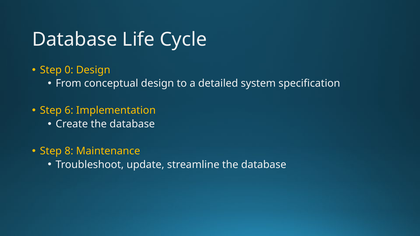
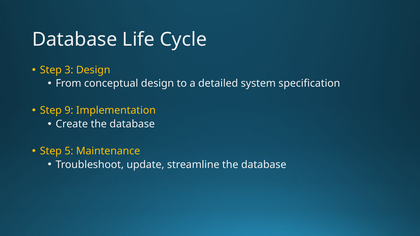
0: 0 -> 3 (69, 70)
6: 6 -> 9 (69, 111)
8: 8 -> 5 (69, 151)
